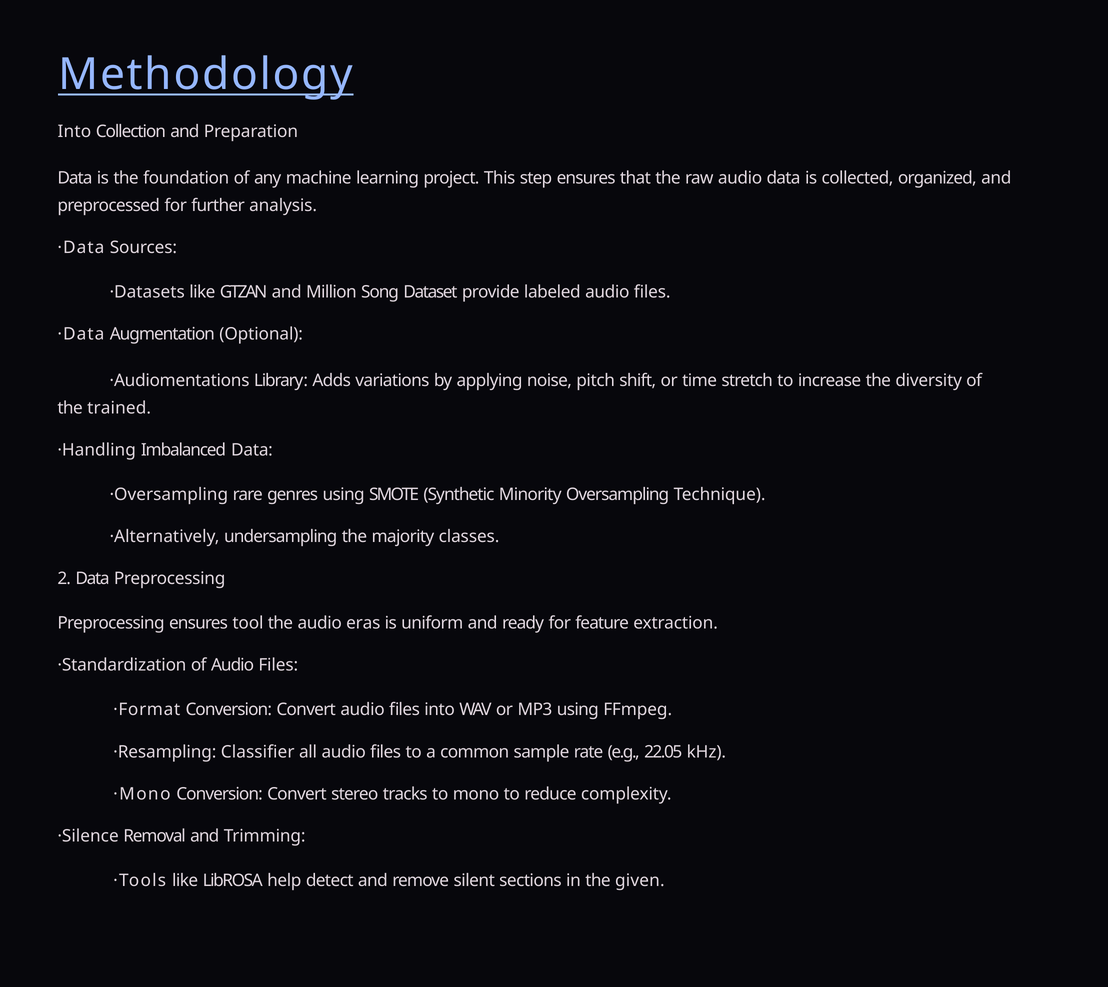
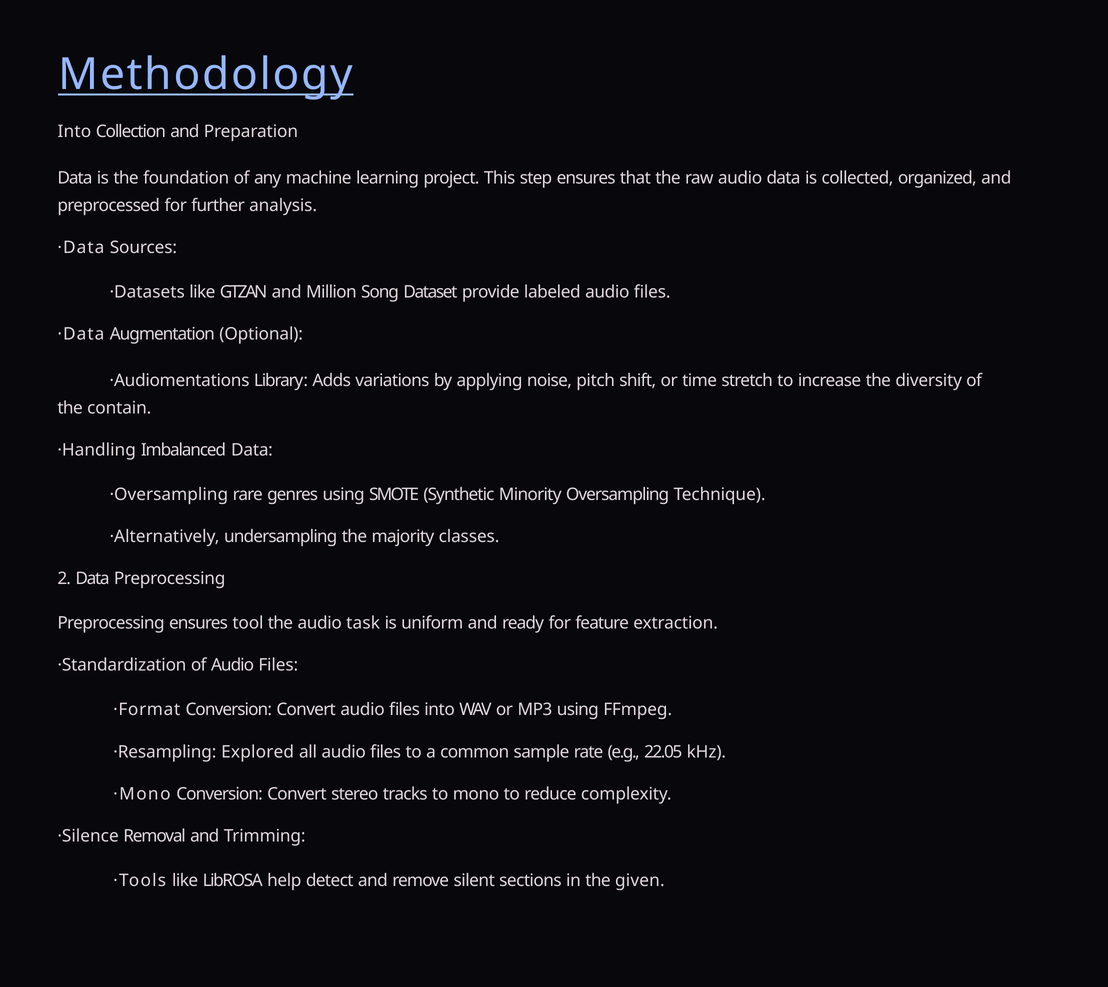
trained: trained -> contain (119, 408)
eras: eras -> task (363, 623)
Classifier: Classifier -> Explored (258, 751)
